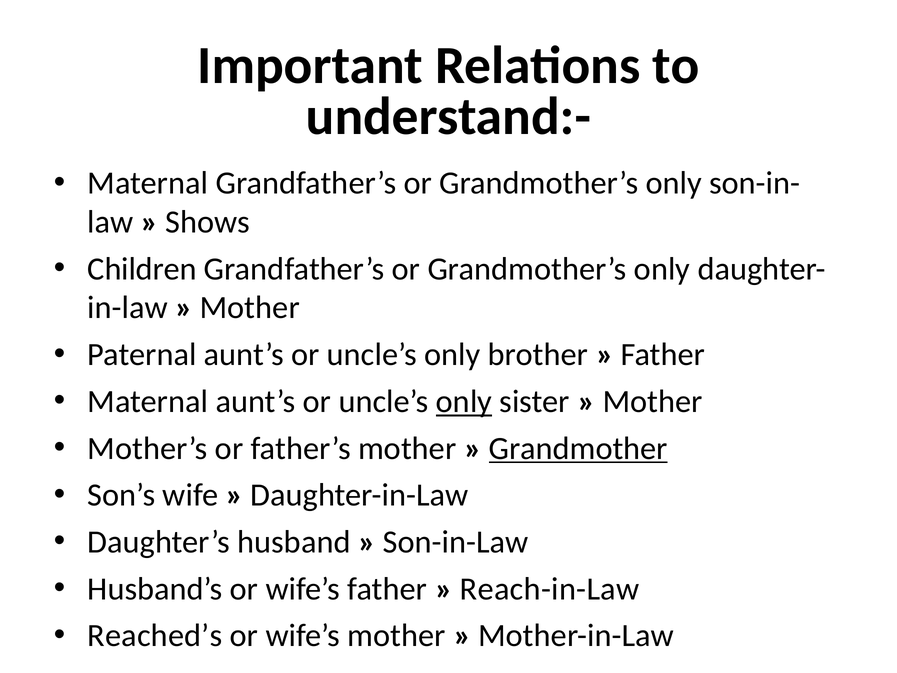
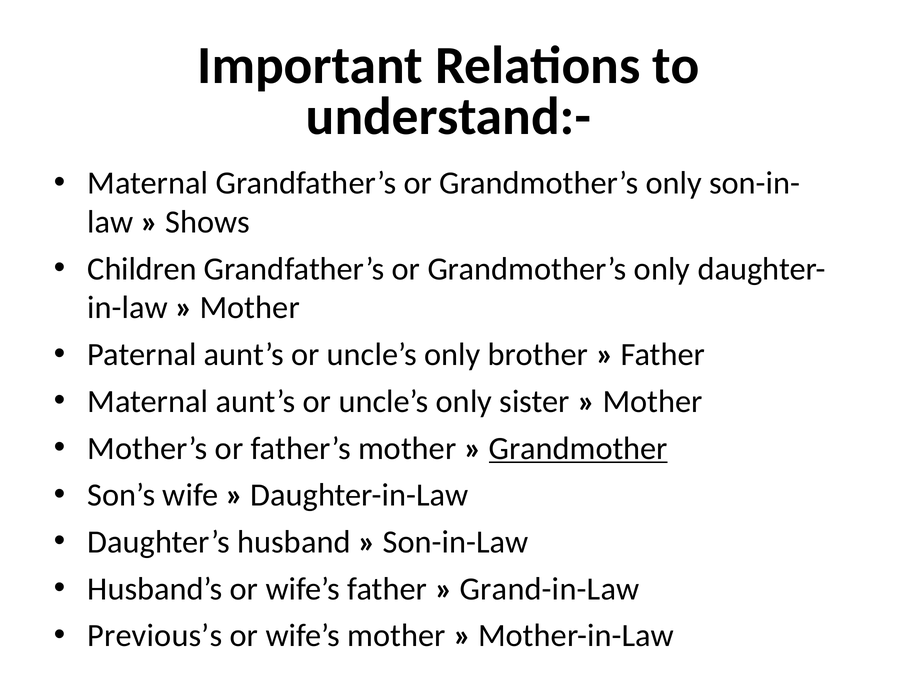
only underline: present -> none (464, 401)
Reach-in-Law: Reach-in-Law -> Grand-in-Law (550, 589)
Reached’s: Reached’s -> Previous’s (155, 635)
